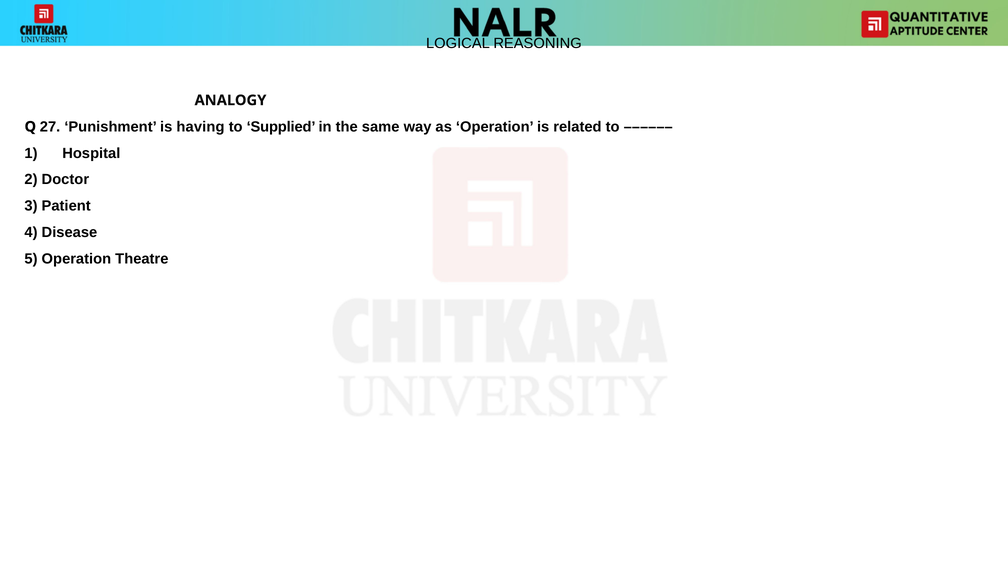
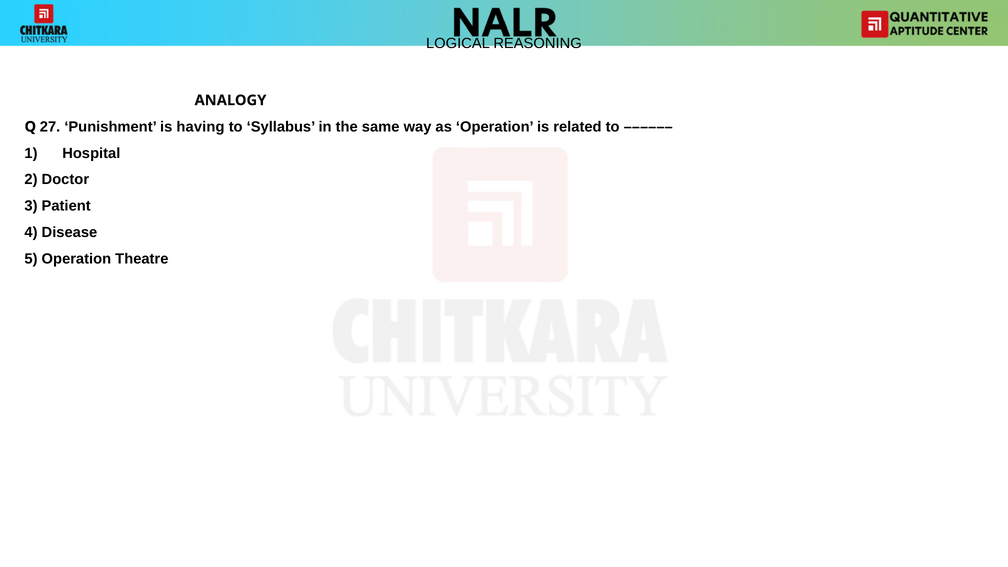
Supplied: Supplied -> Syllabus (281, 127)
